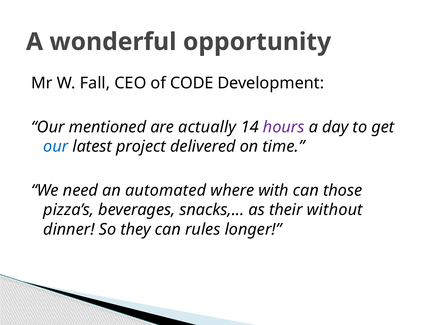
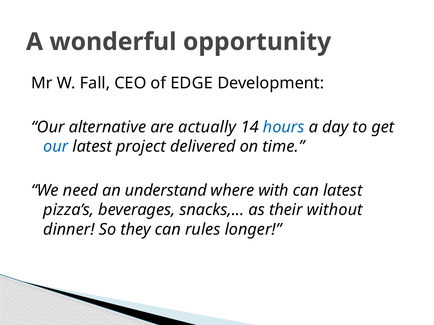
CODE: CODE -> EDGE (192, 83)
mentioned: mentioned -> alternative (107, 127)
hours colour: purple -> blue (284, 127)
automated: automated -> understand (166, 191)
can those: those -> latest (343, 191)
